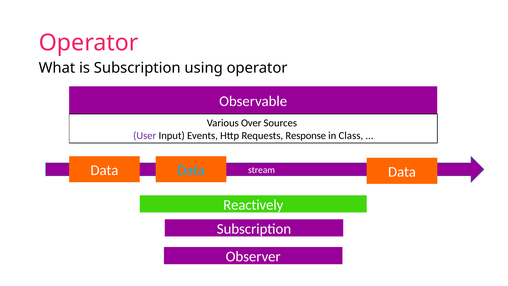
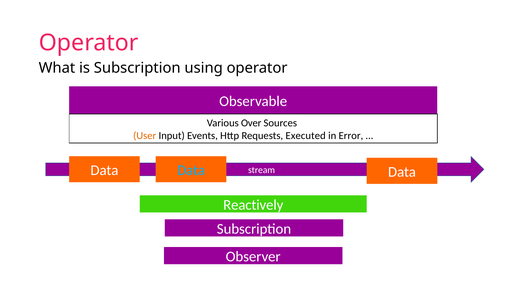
User colour: purple -> orange (145, 135)
Response: Response -> Executed (306, 135)
Class: Class -> Error (351, 135)
